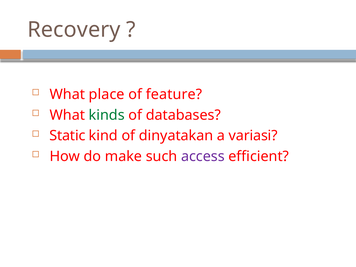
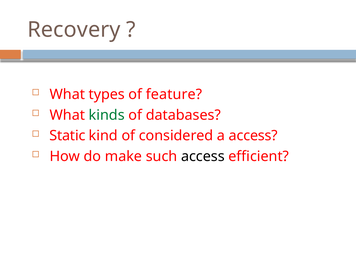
place: place -> types (107, 94)
dinyatakan: dinyatakan -> considered (176, 136)
a variasi: variasi -> access (253, 136)
access colour: purple -> black (203, 156)
